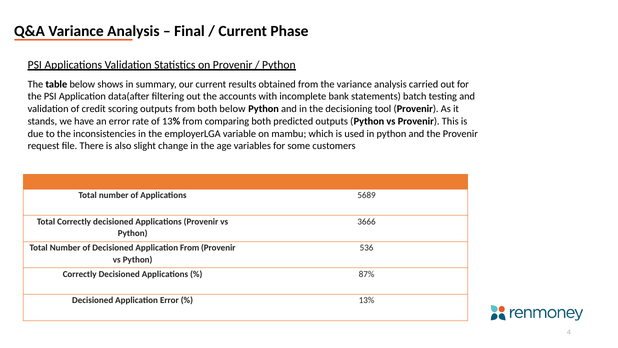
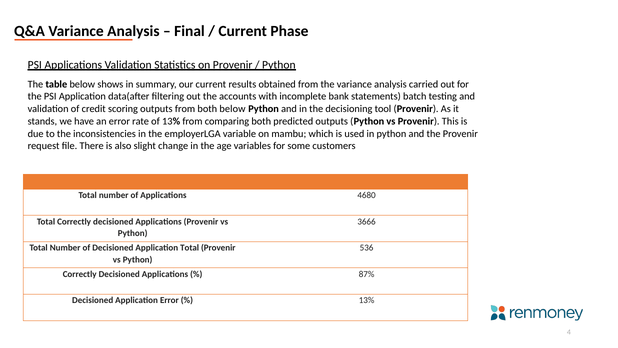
5689: 5689 -> 4680 (367, 195)
Application From: From -> Total (190, 248)
